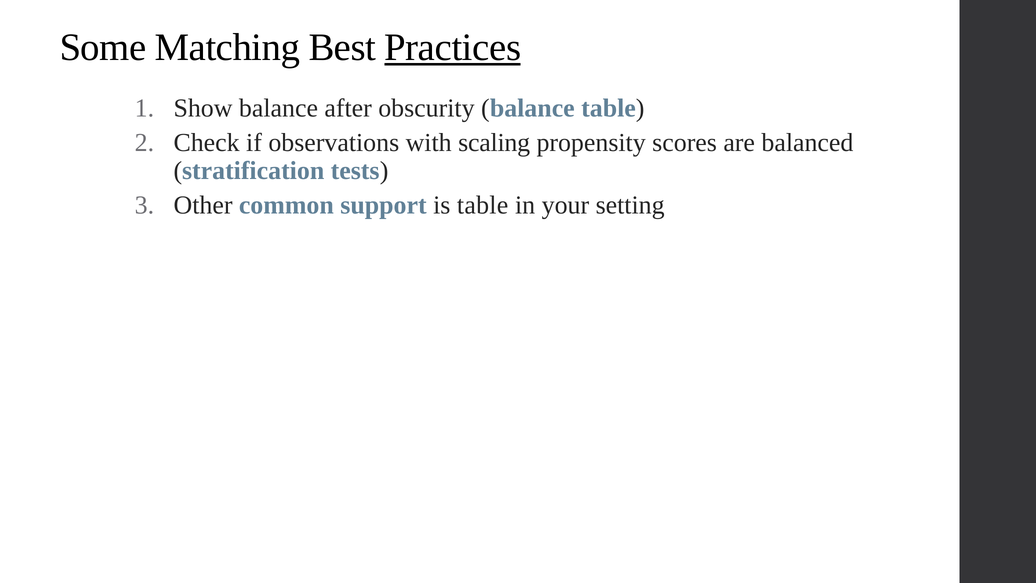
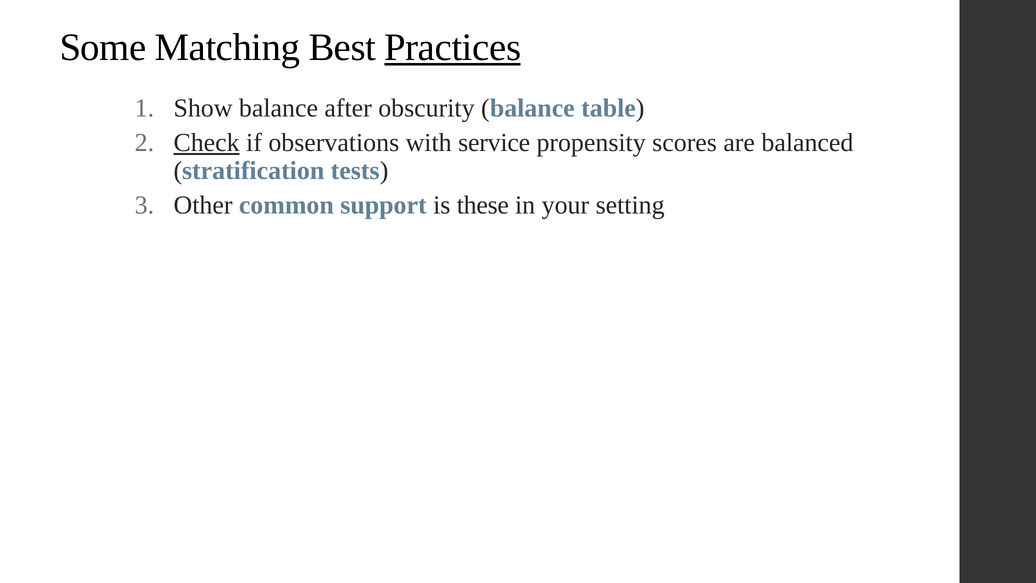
Check underline: none -> present (207, 143)
scaling: scaling -> service (494, 143)
is table: table -> these (483, 205)
